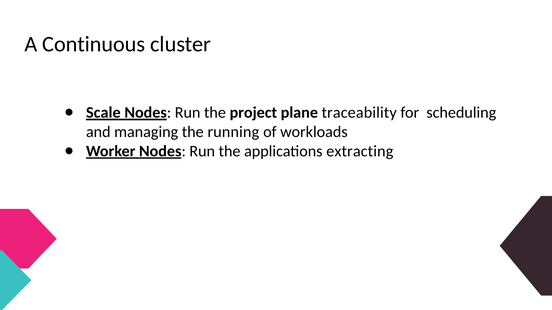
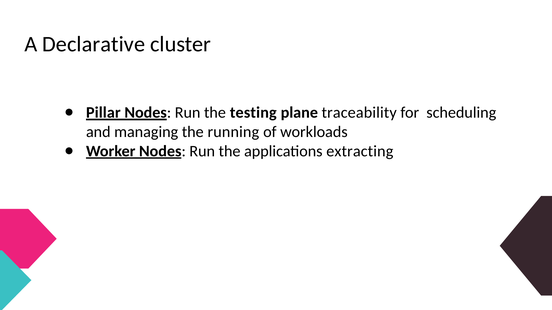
Continuous: Continuous -> Declarative (94, 44)
Scale: Scale -> Pillar (103, 113)
project: project -> testing (253, 113)
